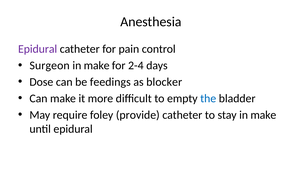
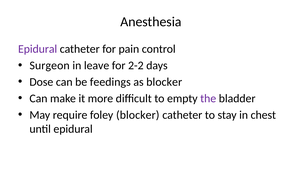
make: make -> leave (97, 65)
2-4: 2-4 -> 2-2 (136, 65)
the colour: blue -> purple (208, 98)
foley provide: provide -> blocker (138, 115)
stay in make: make -> chest (263, 115)
